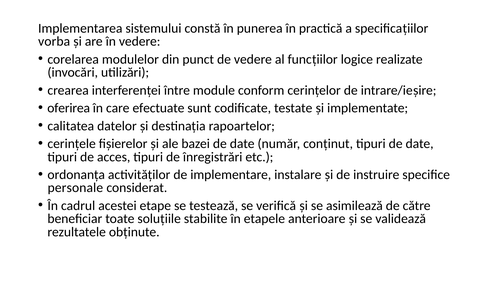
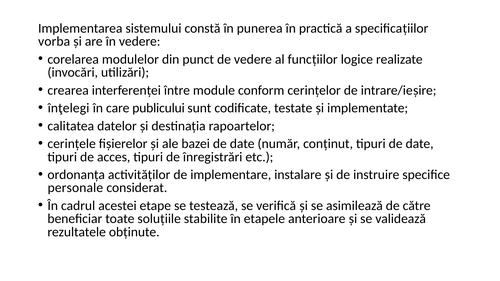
oferirea: oferirea -> înţelegi (69, 108)
efectuate: efectuate -> publicului (158, 108)
